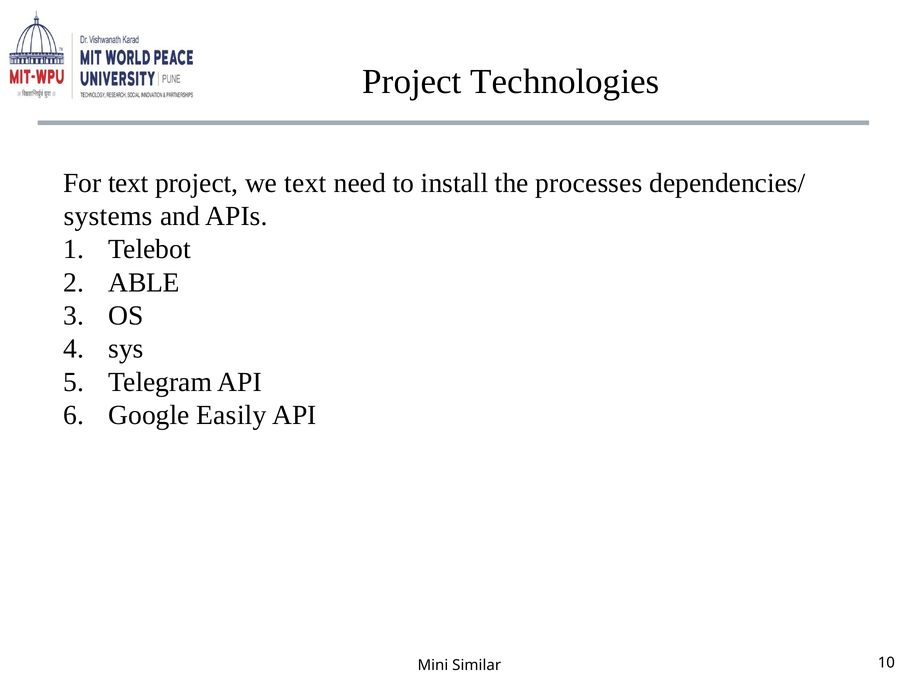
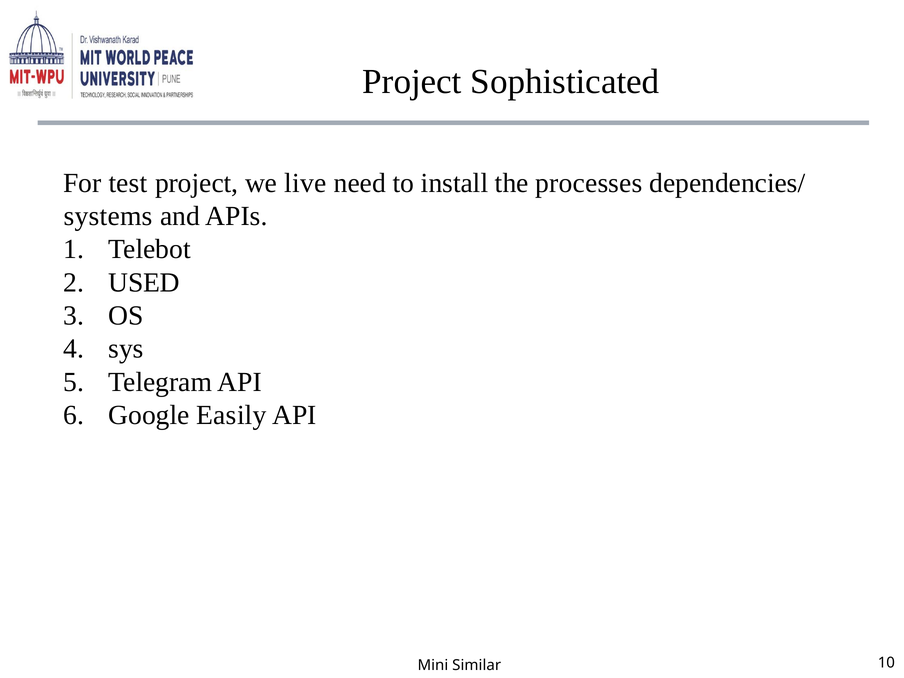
Technologies: Technologies -> Sophisticated (565, 81)
For text: text -> test (128, 183)
we text: text -> live (305, 183)
ABLE: ABLE -> USED (144, 283)
